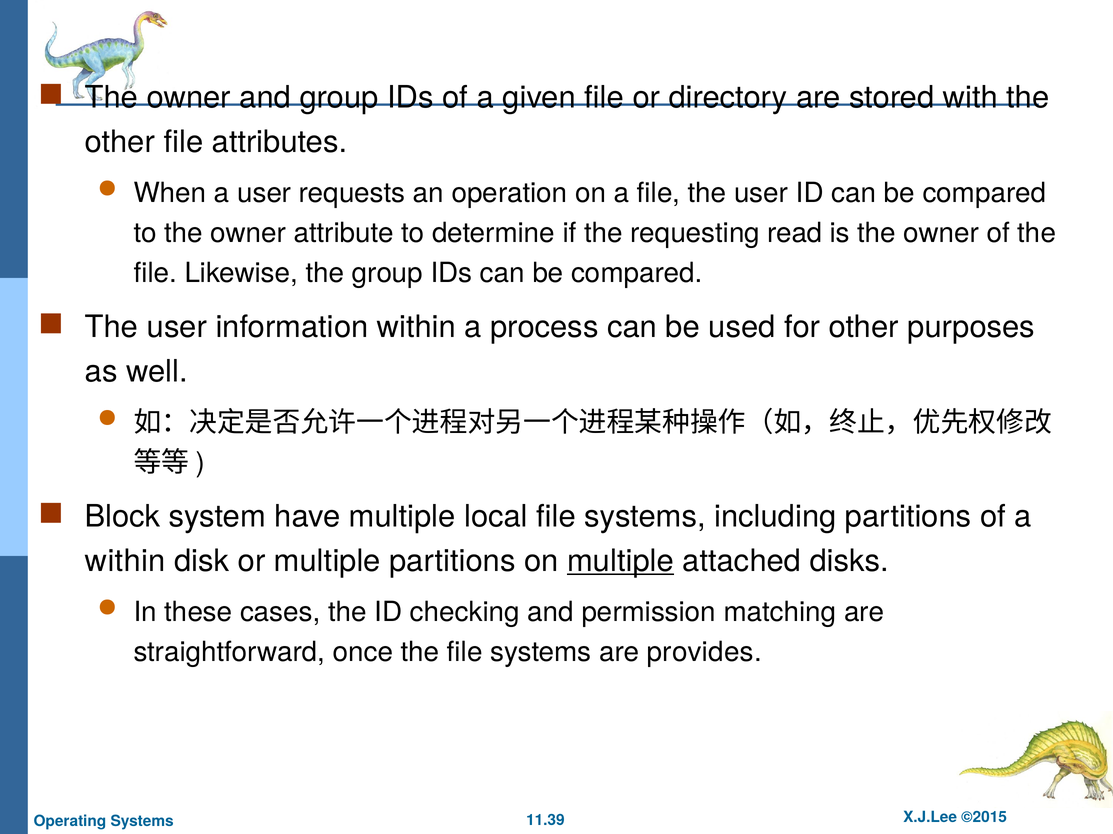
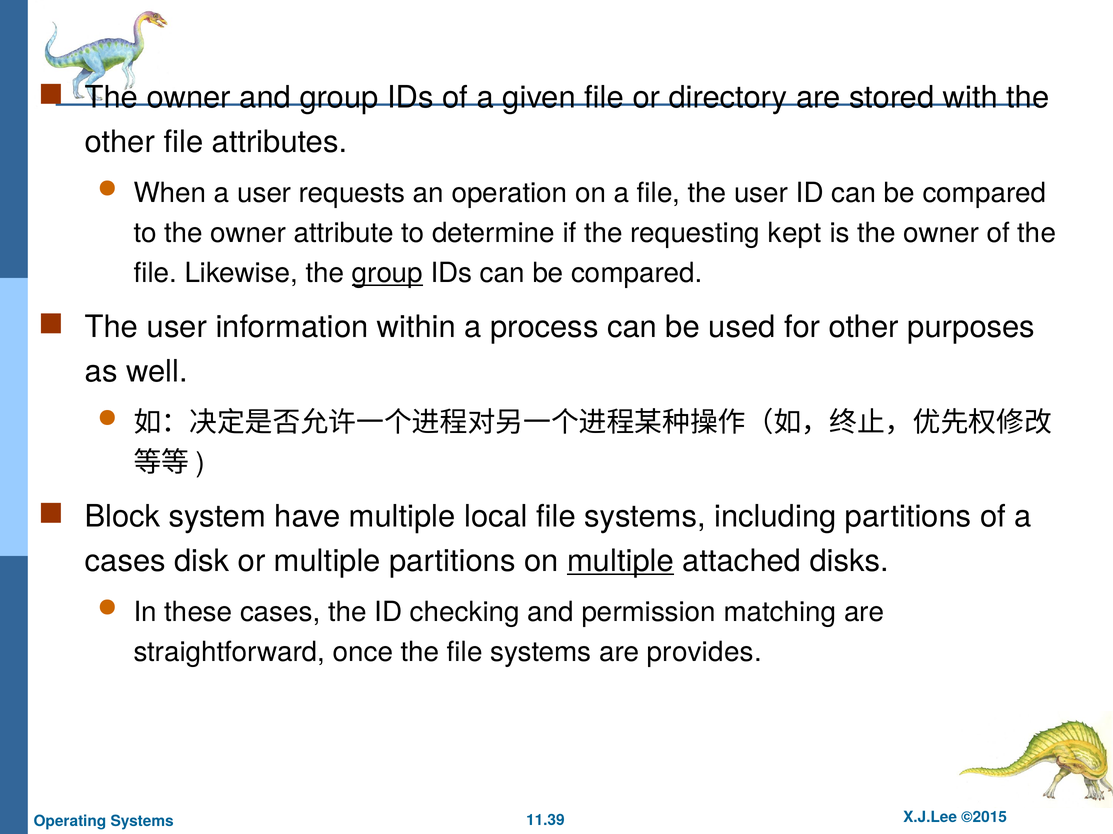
read: read -> kept (795, 233)
group underline: none -> present (387, 273)
within: within -> cases (125, 561)
